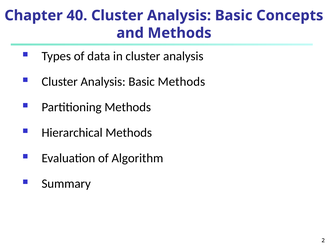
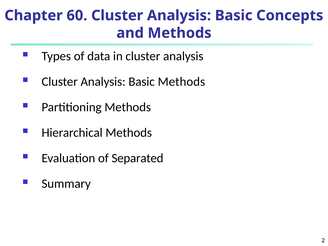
40: 40 -> 60 (77, 15)
Algorithm: Algorithm -> Separated (138, 158)
